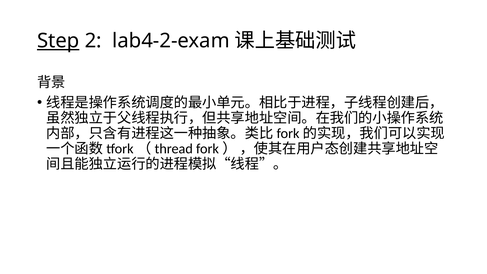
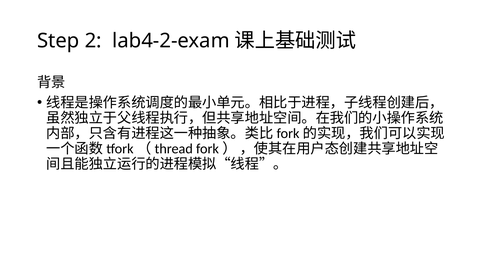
Step underline: present -> none (58, 41)
